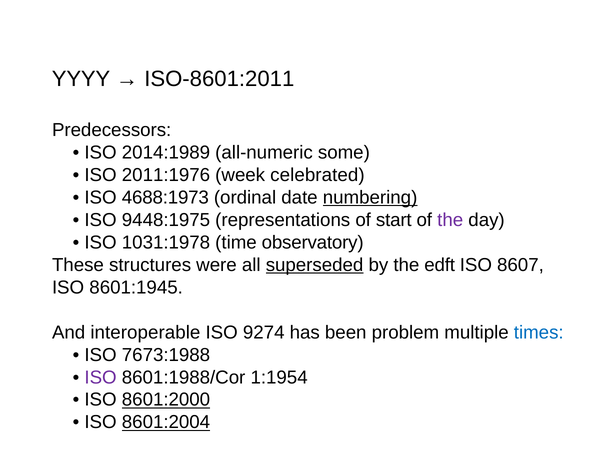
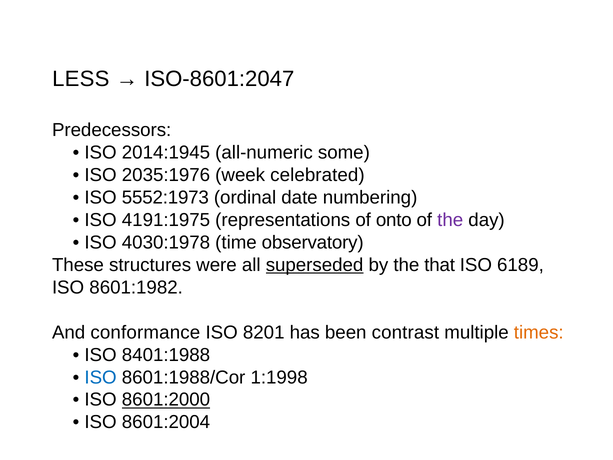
YYYY: YYYY -> LESS (81, 79)
ISO-8601:2011: ISO-8601:2011 -> ISO-8601:2047 (219, 79)
2014:1989: 2014:1989 -> 2014:1945 (166, 152)
2011:1976: 2011:1976 -> 2035:1976 (166, 175)
4688:1973: 4688:1973 -> 5552:1973 (165, 197)
numbering underline: present -> none (370, 197)
9448:1975: 9448:1975 -> 4191:1975 (166, 220)
start: start -> onto (394, 220)
1031:1978: 1031:1978 -> 4030:1978 (166, 242)
edft: edft -> that (440, 265)
8607: 8607 -> 6189 (520, 265)
8601:1945: 8601:1945 -> 8601:1982 (136, 287)
interoperable: interoperable -> conformance (145, 332)
9274: 9274 -> 8201 (264, 332)
problem: problem -> contrast (405, 332)
times colour: blue -> orange (539, 332)
7673:1988: 7673:1988 -> 8401:1988 (166, 355)
ISO colour: purple -> blue (101, 377)
1:1954: 1:1954 -> 1:1998 (279, 377)
8601:2004 underline: present -> none (166, 422)
